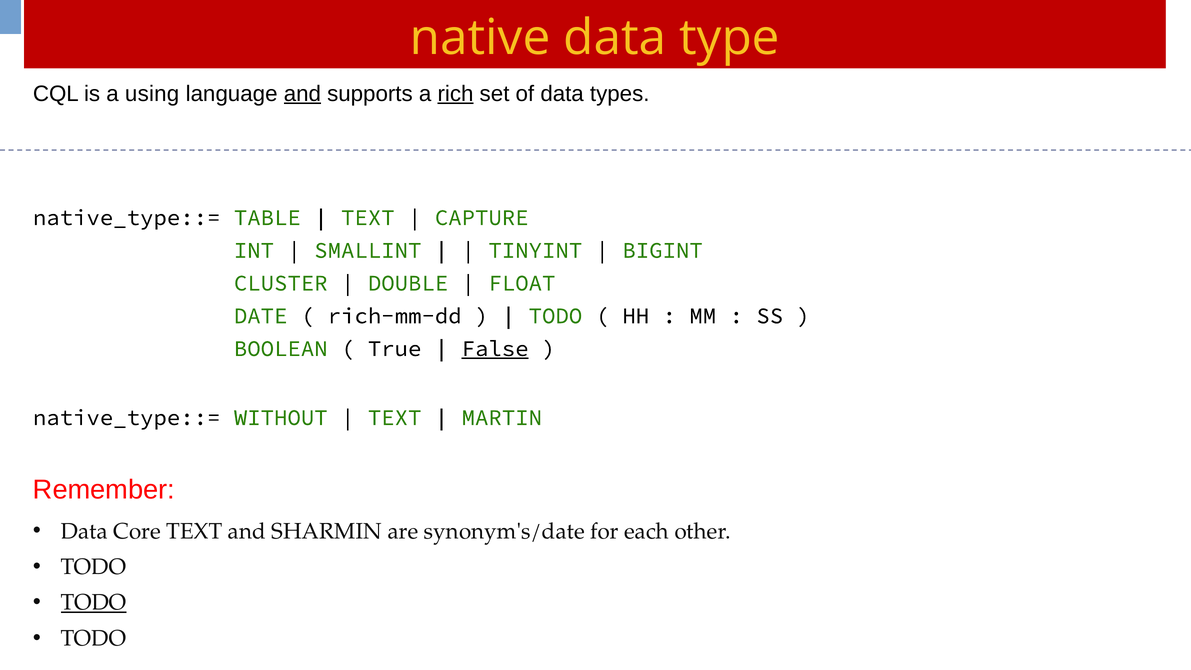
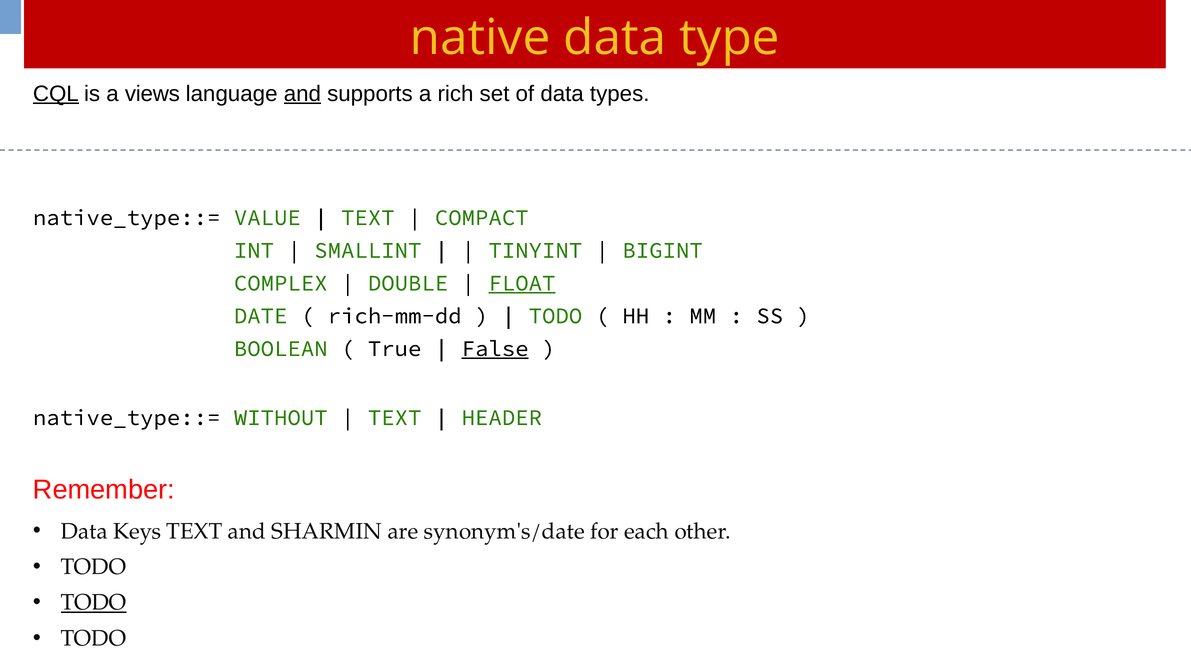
CQL underline: none -> present (56, 94)
using: using -> views (152, 94)
rich underline: present -> none (456, 94)
TABLE: TABLE -> VALUE (267, 218)
CAPTURE: CAPTURE -> COMPACT (482, 218)
CLUSTER: CLUSTER -> COMPLEX (281, 283)
FLOAT underline: none -> present (522, 283)
MARTIN: MARTIN -> HEADER (502, 418)
Core: Core -> Keys (137, 531)
